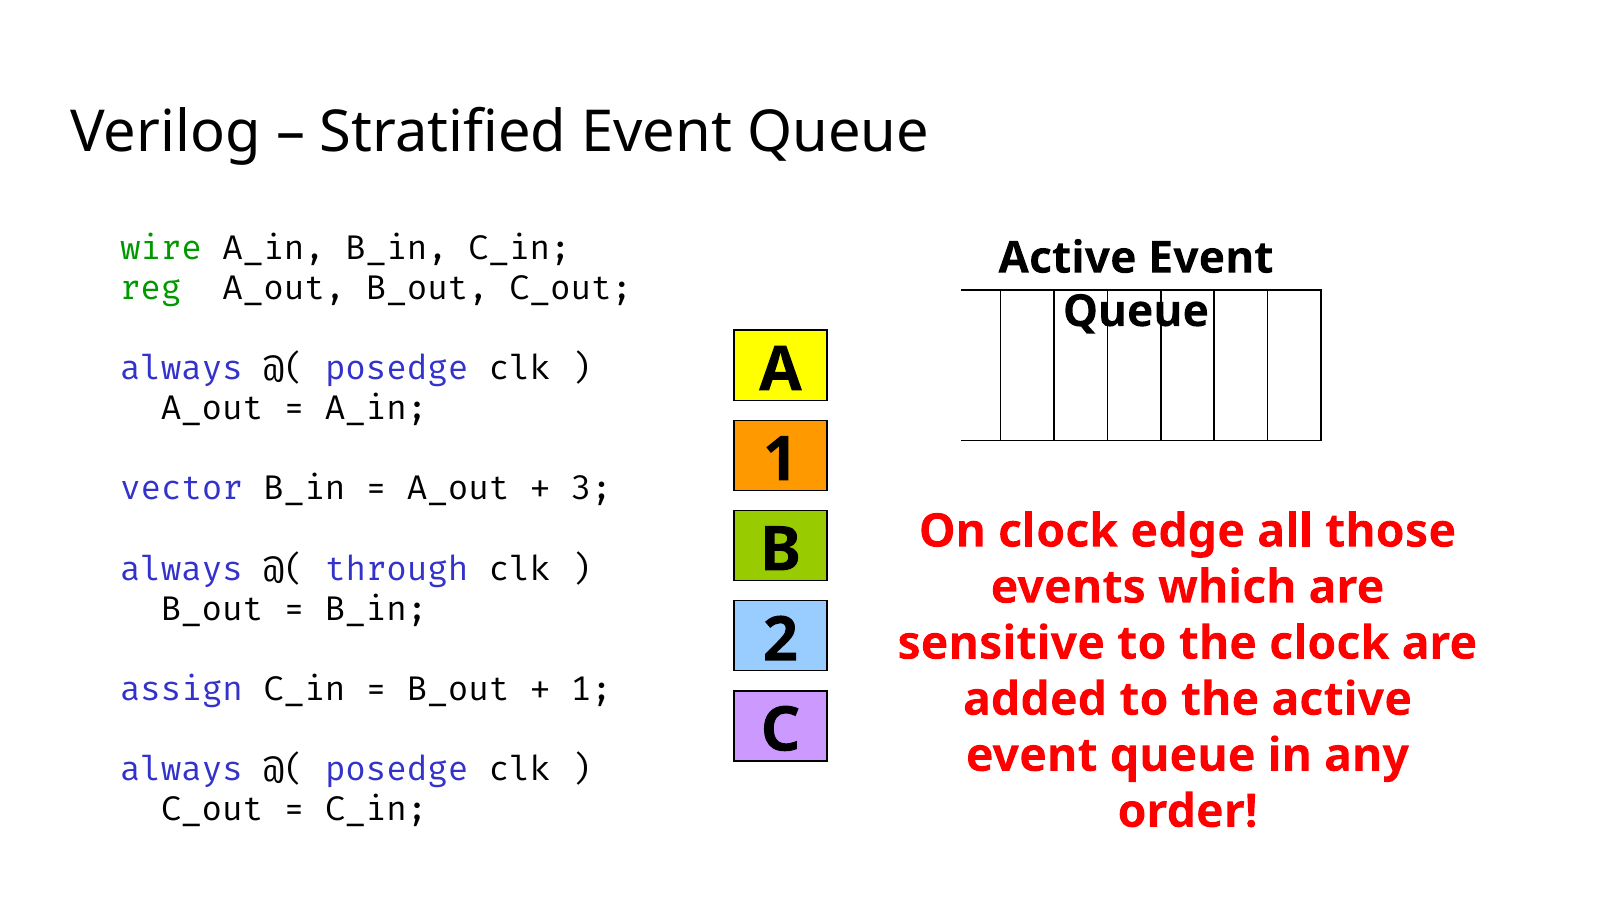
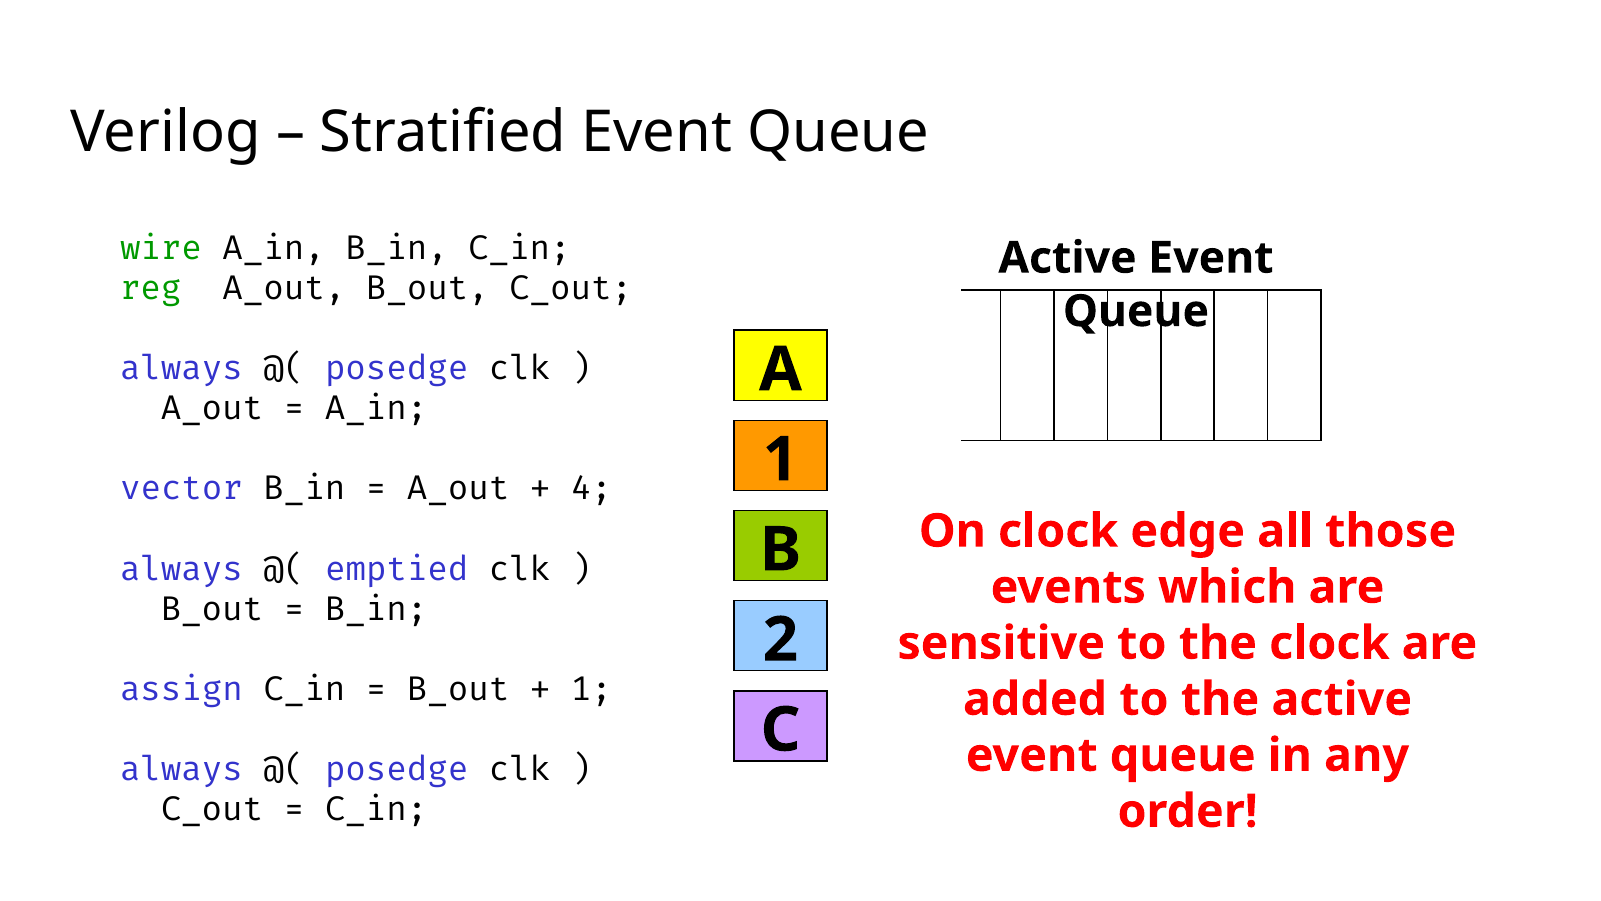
3: 3 -> 4 (591, 489)
through: through -> emptied (397, 569)
